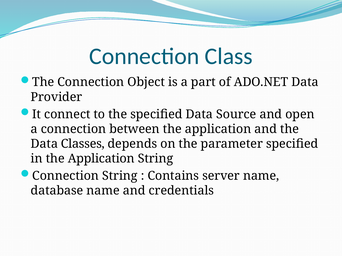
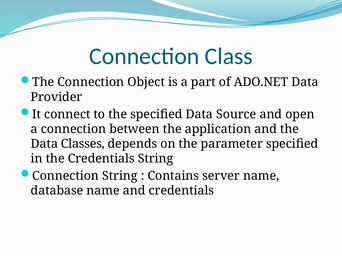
in the Application: Application -> Credentials (101, 159)
